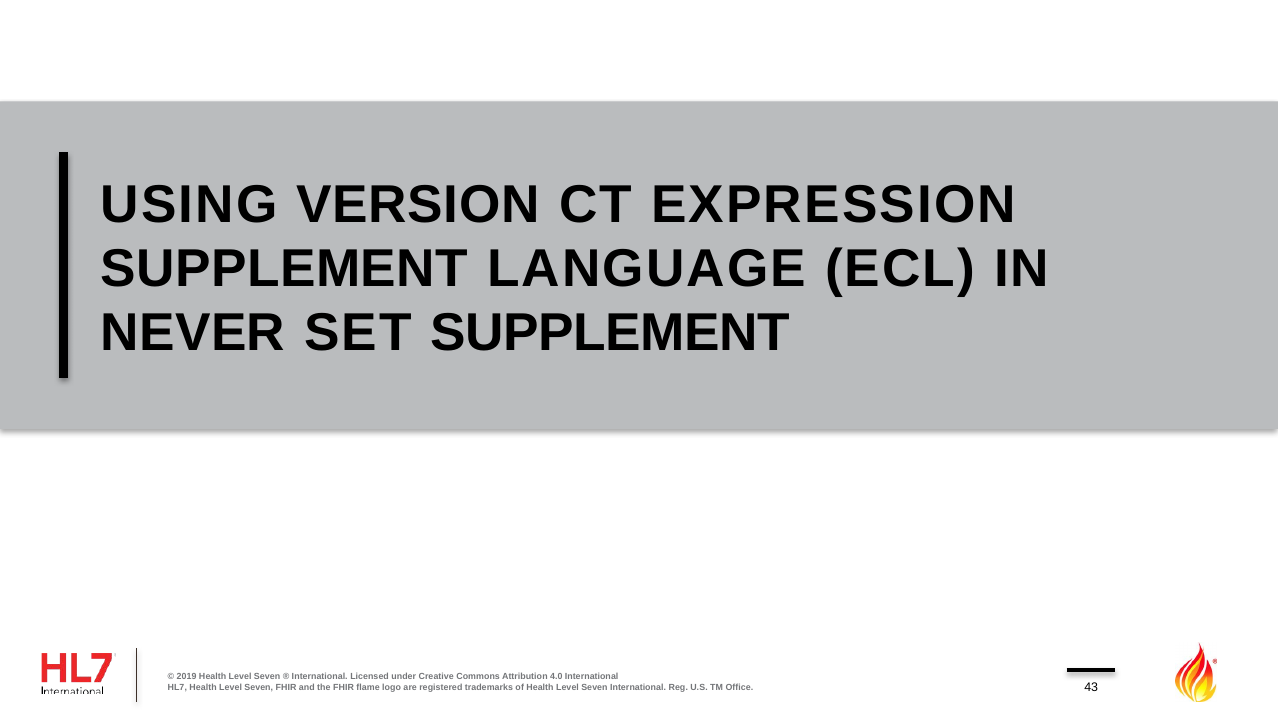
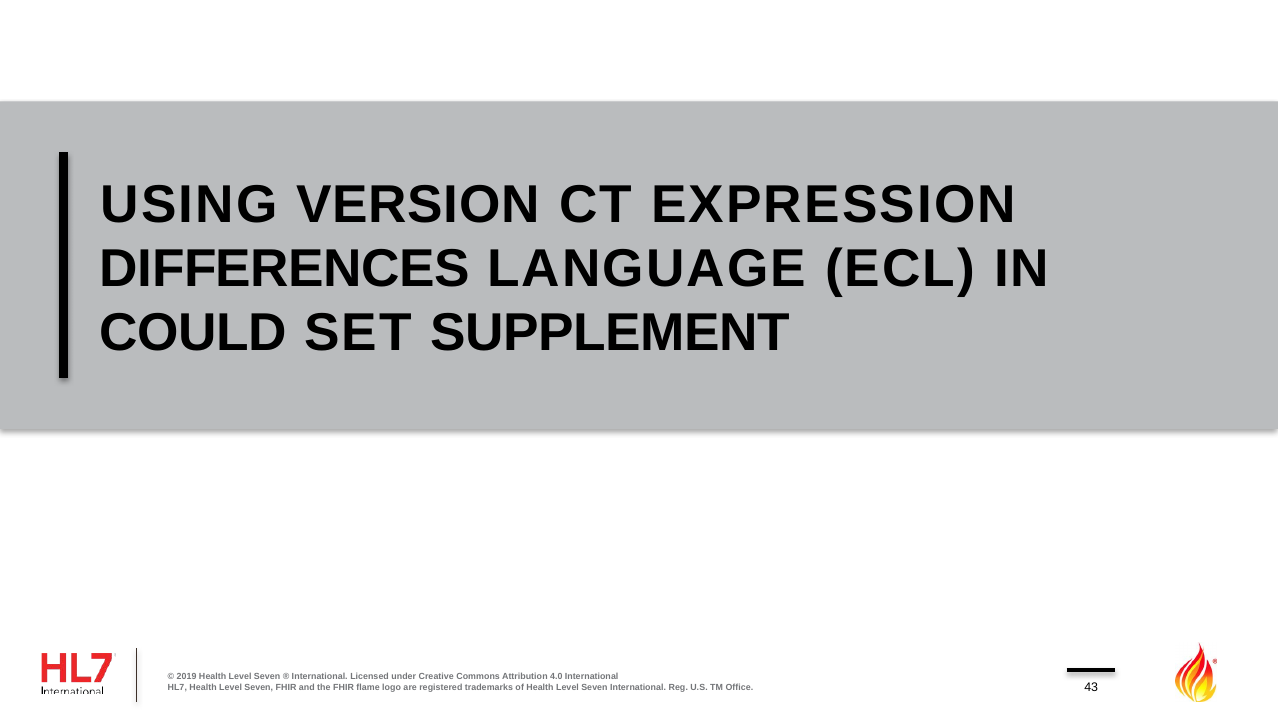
SUPPLEMENT: SUPPLEMENT -> DIFFERENCES (285, 269)
NEVER: NEVER -> COULD (193, 333)
